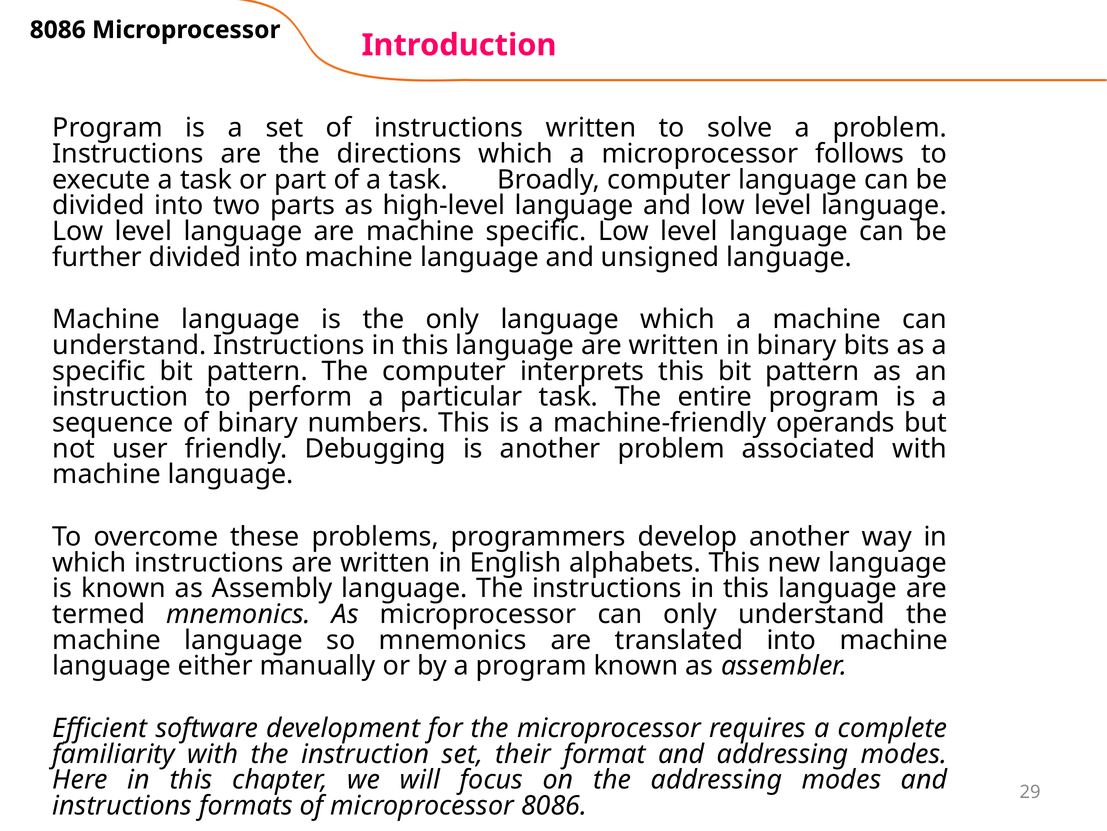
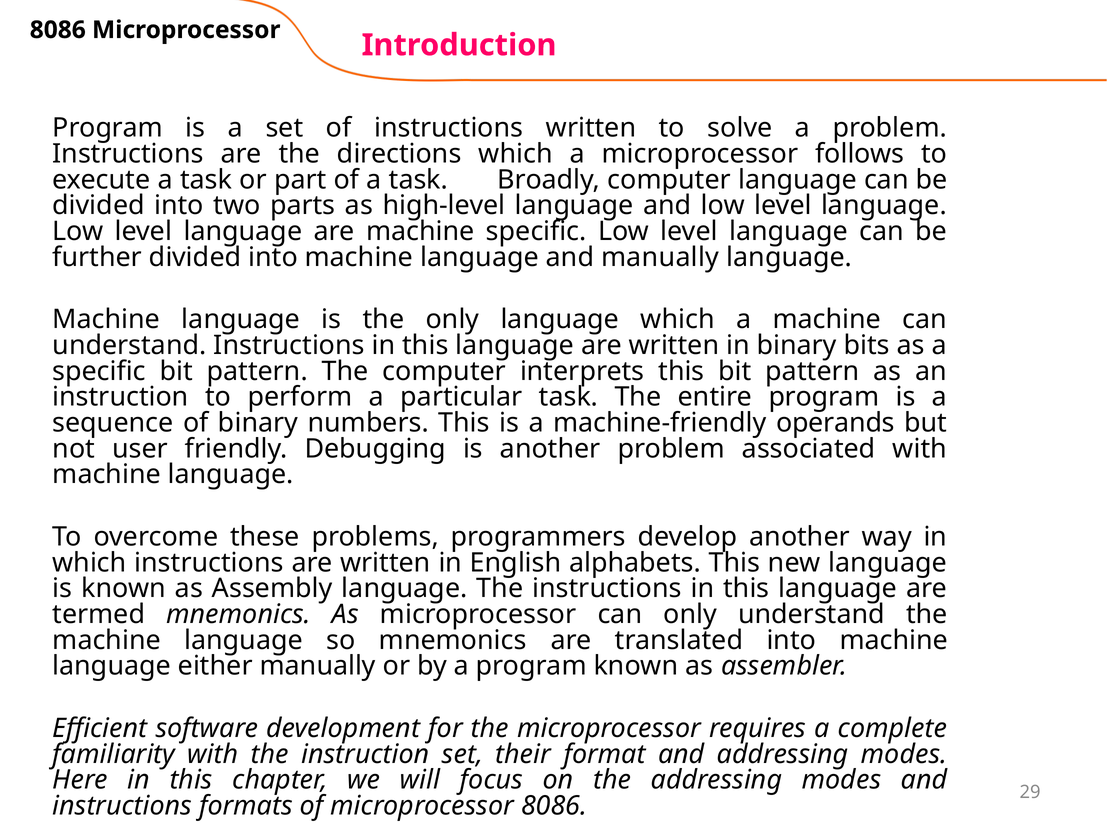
and unsigned: unsigned -> manually (660, 257)
